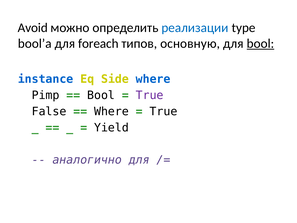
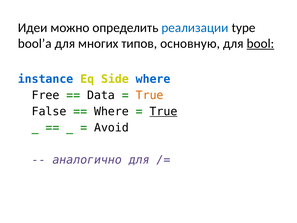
Avoid: Avoid -> Идеи (33, 28)
foreach: foreach -> многих (98, 44)
Pimp: Pimp -> Free (46, 95)
Bool: Bool -> Data (101, 95)
True colour: purple -> orange (150, 95)
True underline: none -> present (163, 111)
Yield: Yield -> Avoid (111, 127)
